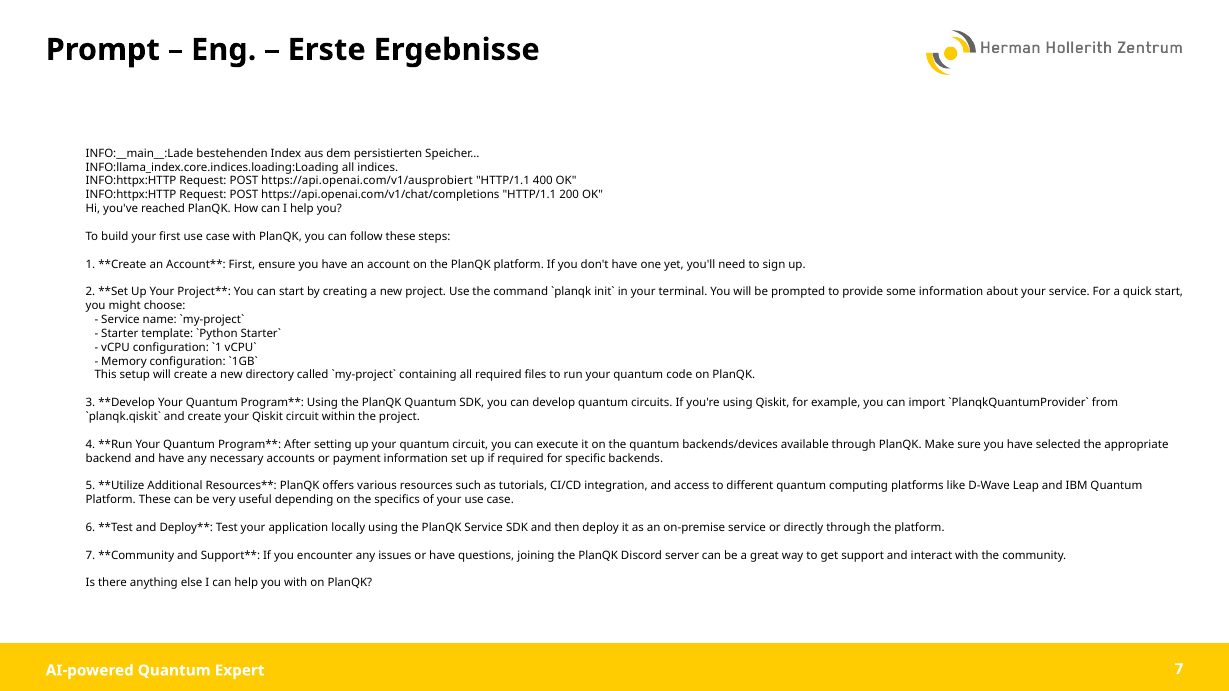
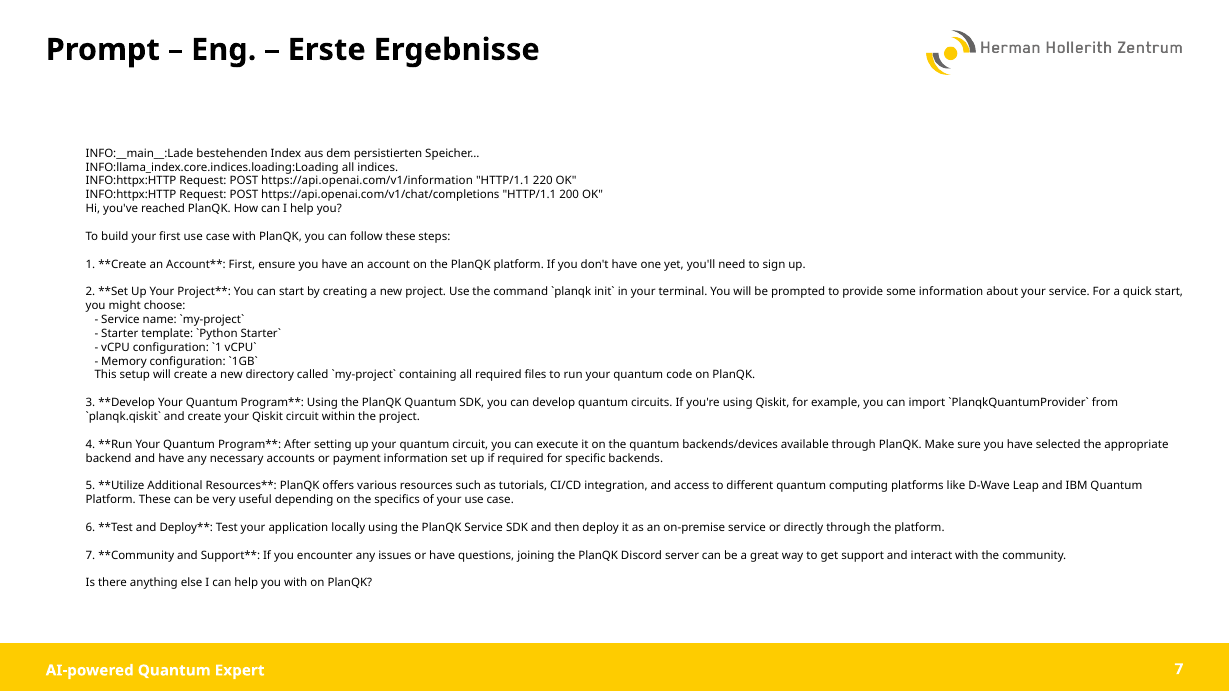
https://api.openai.com/v1/ausprobiert: https://api.openai.com/v1/ausprobiert -> https://api.openai.com/v1/information (367, 181)
400: 400 -> 220 (543, 181)
